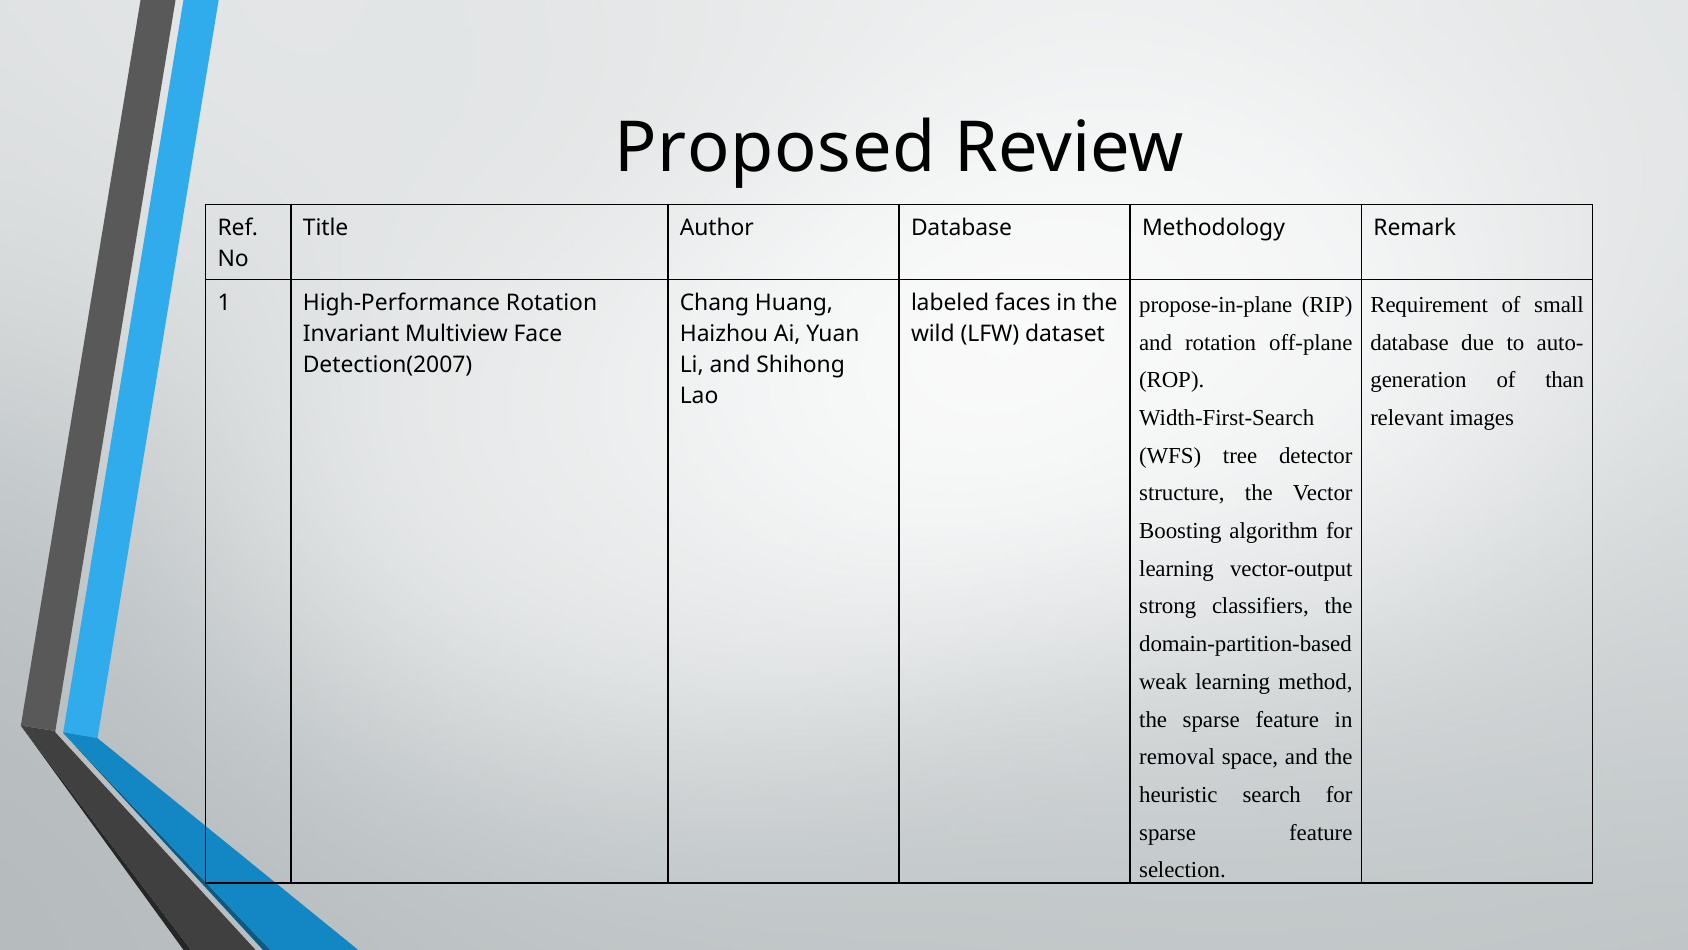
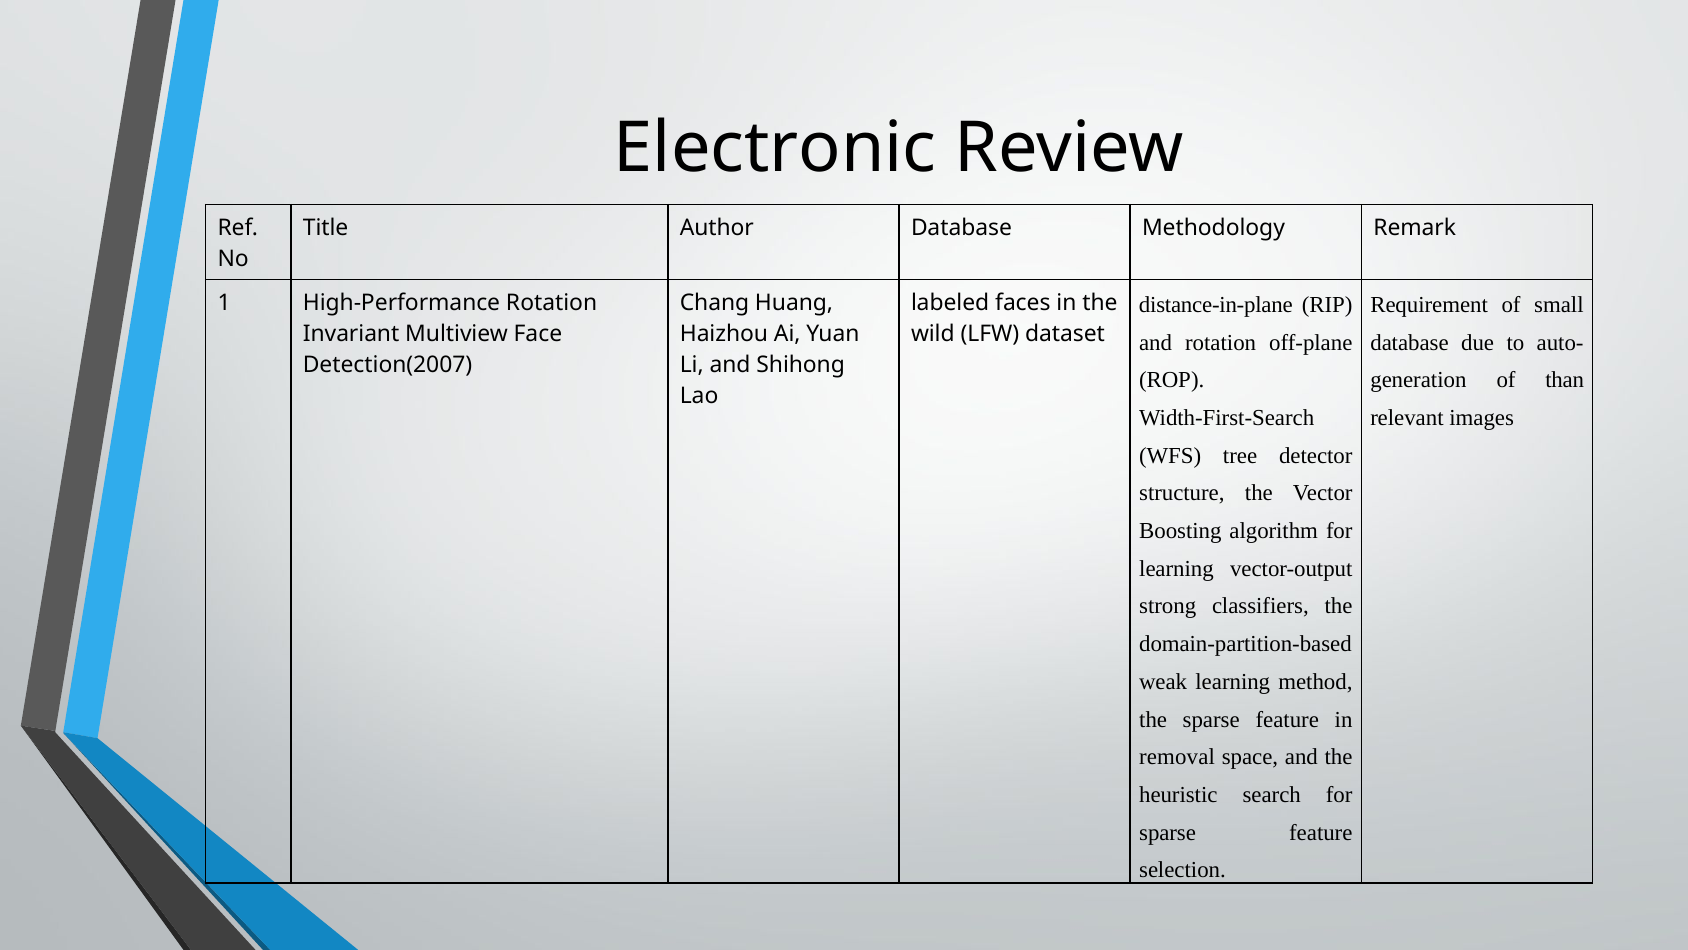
Proposed: Proposed -> Electronic (775, 148)
propose-in-plane: propose-in-plane -> distance-in-plane (1216, 305)
